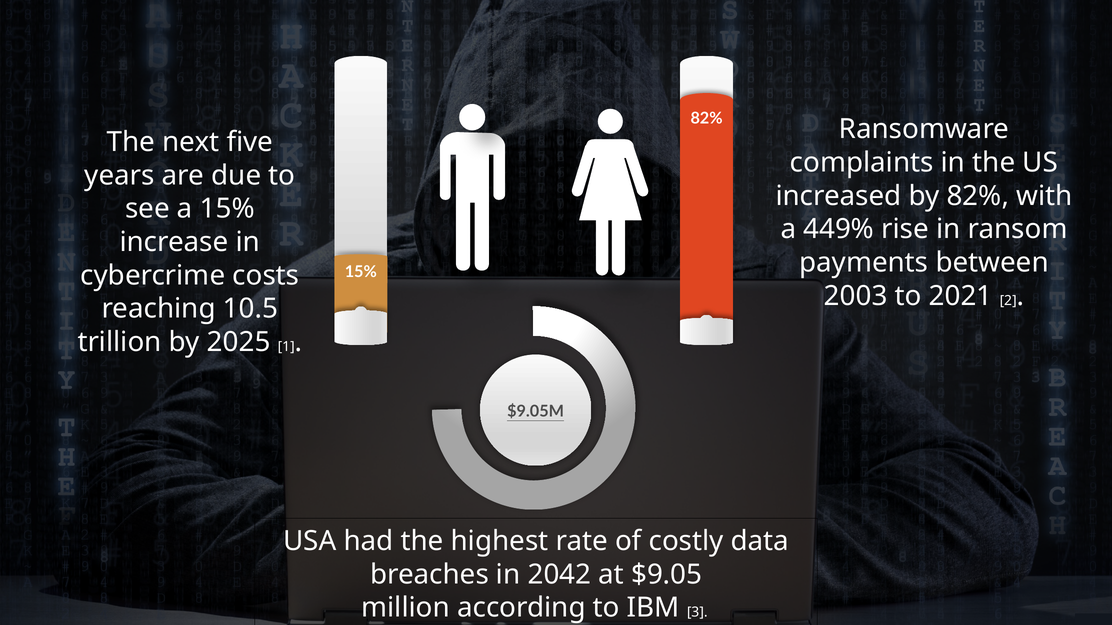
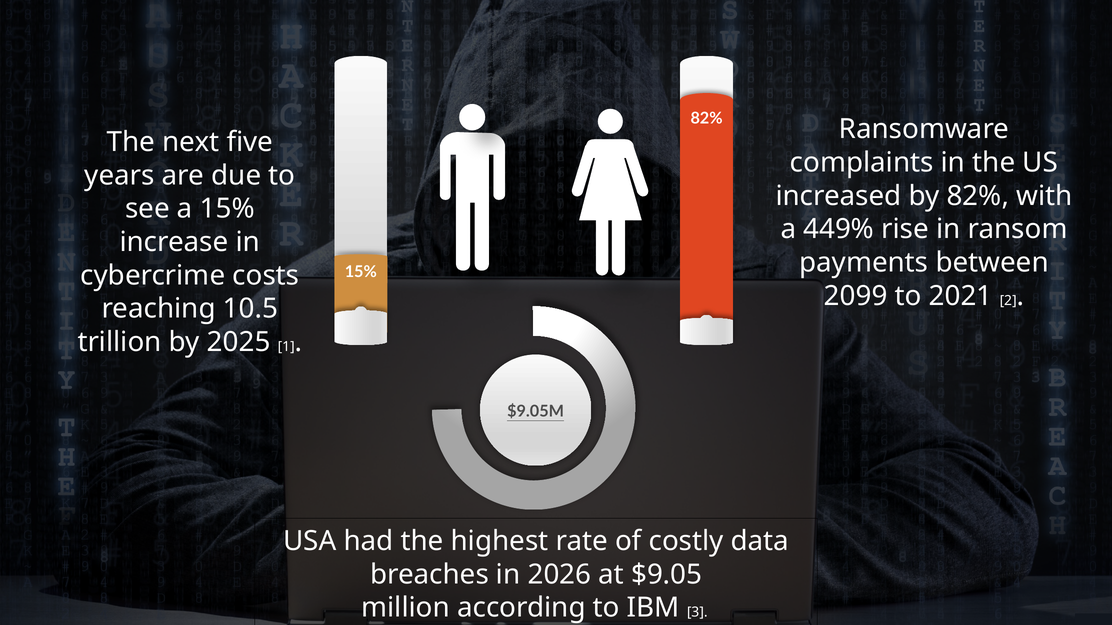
2003: 2003 -> 2099 (856, 296)
2042: 2042 -> 2026 (559, 575)
